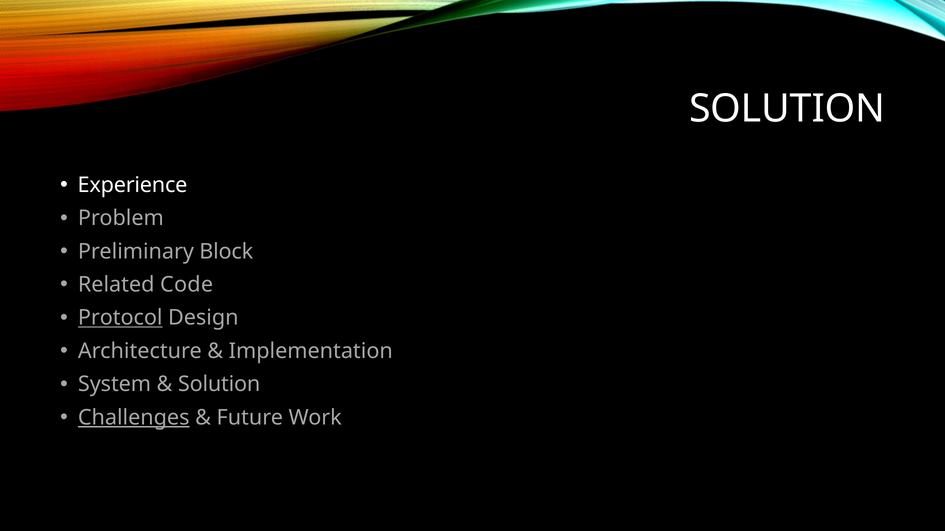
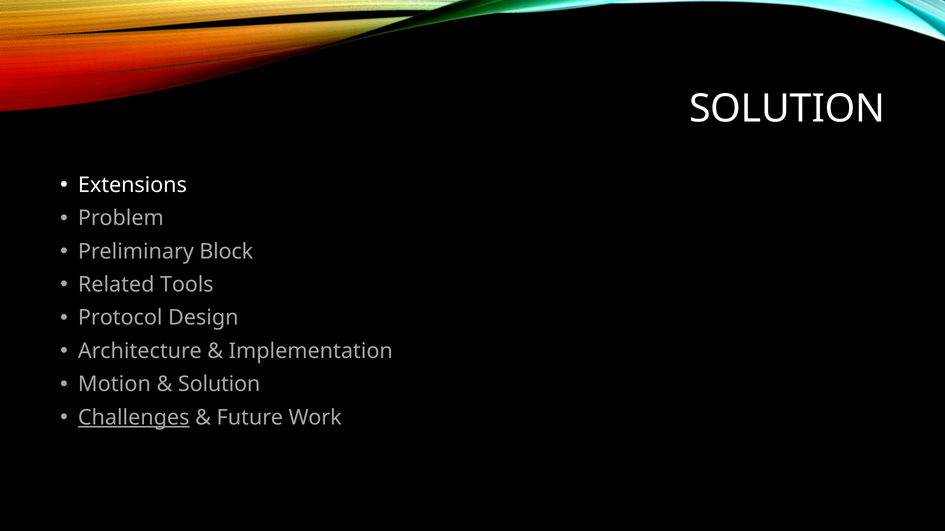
Experience: Experience -> Extensions (132, 185)
Code: Code -> Tools (187, 285)
Protocol underline: present -> none (120, 318)
System: System -> Motion (114, 385)
